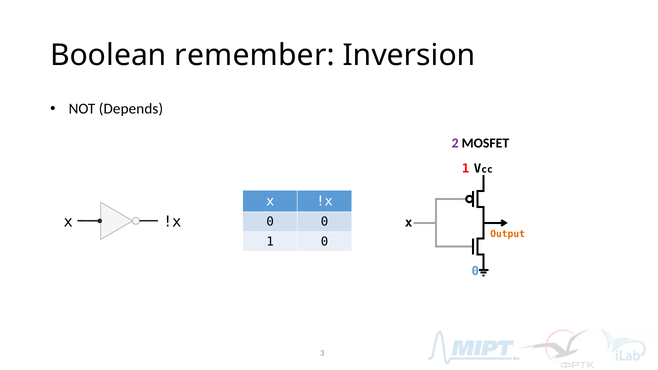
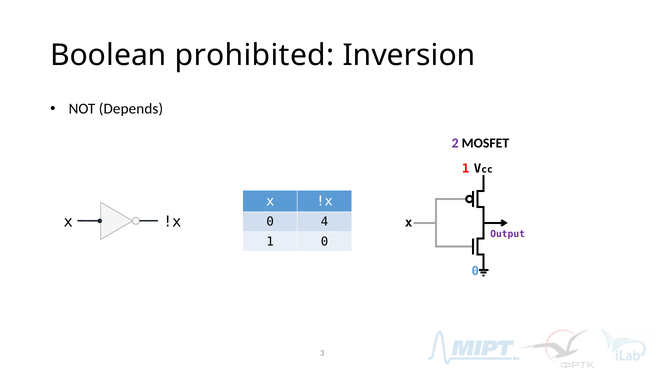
remember: remember -> prohibited (255, 55)
0 0: 0 -> 4 (325, 222)
Output colour: orange -> purple (508, 234)
